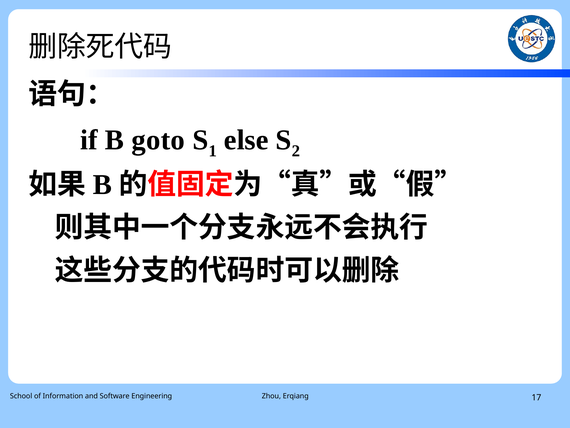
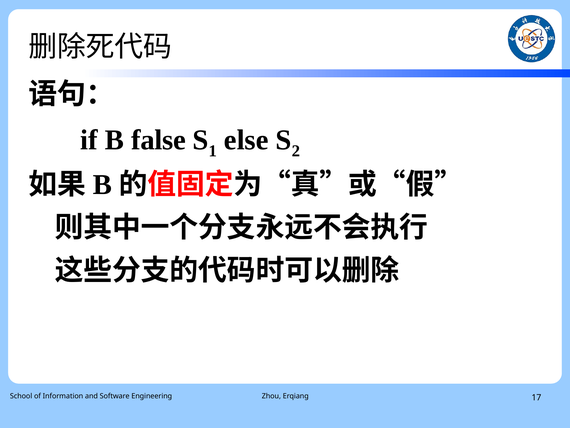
goto: goto -> false (158, 140)
